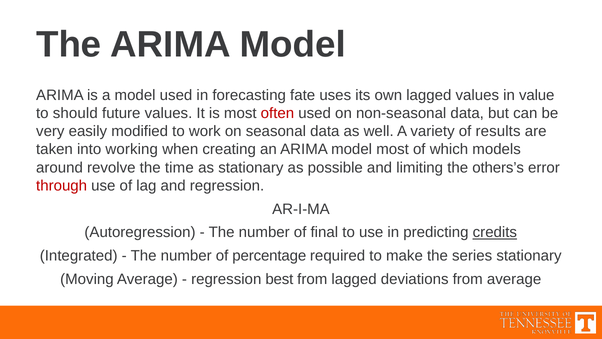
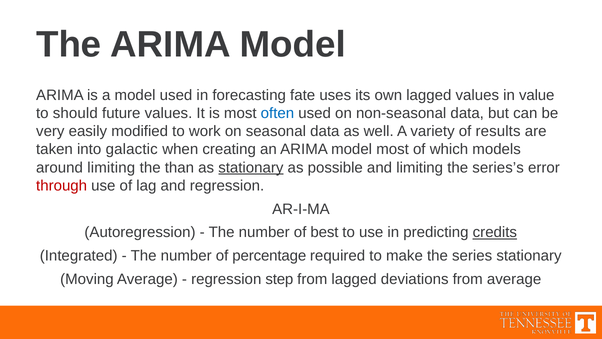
often colour: red -> blue (277, 113)
working: working -> galactic (132, 149)
around revolve: revolve -> limiting (111, 167)
time: time -> than (179, 167)
stationary underline: none -> present (251, 167)
others’s: others’s -> series’s (498, 167)
final: final -> best (324, 232)
best: best -> step (279, 279)
